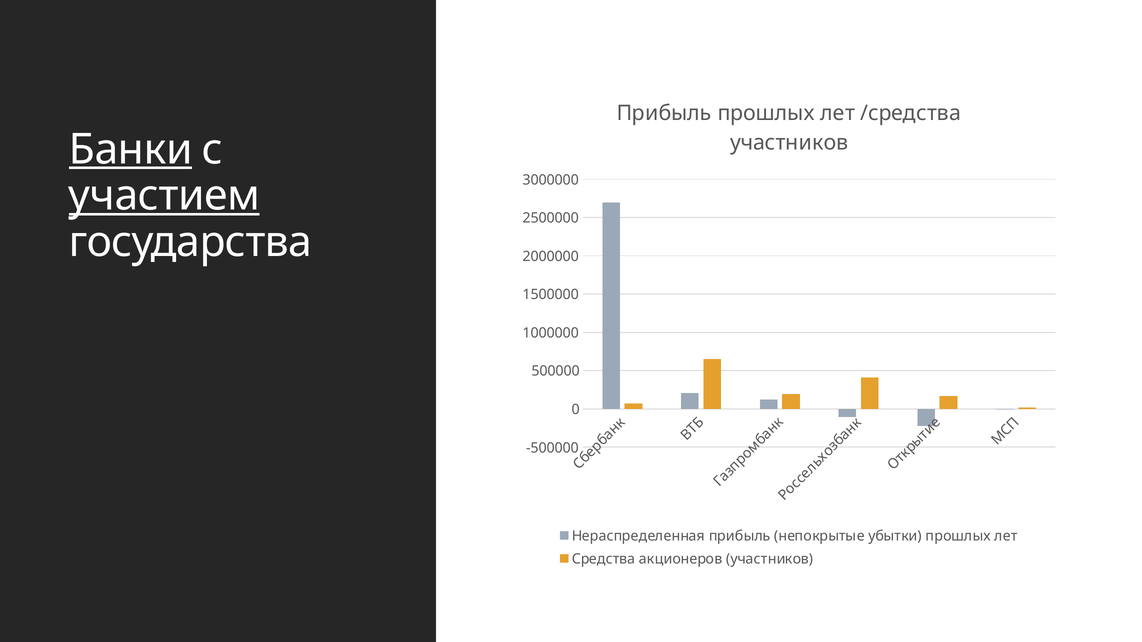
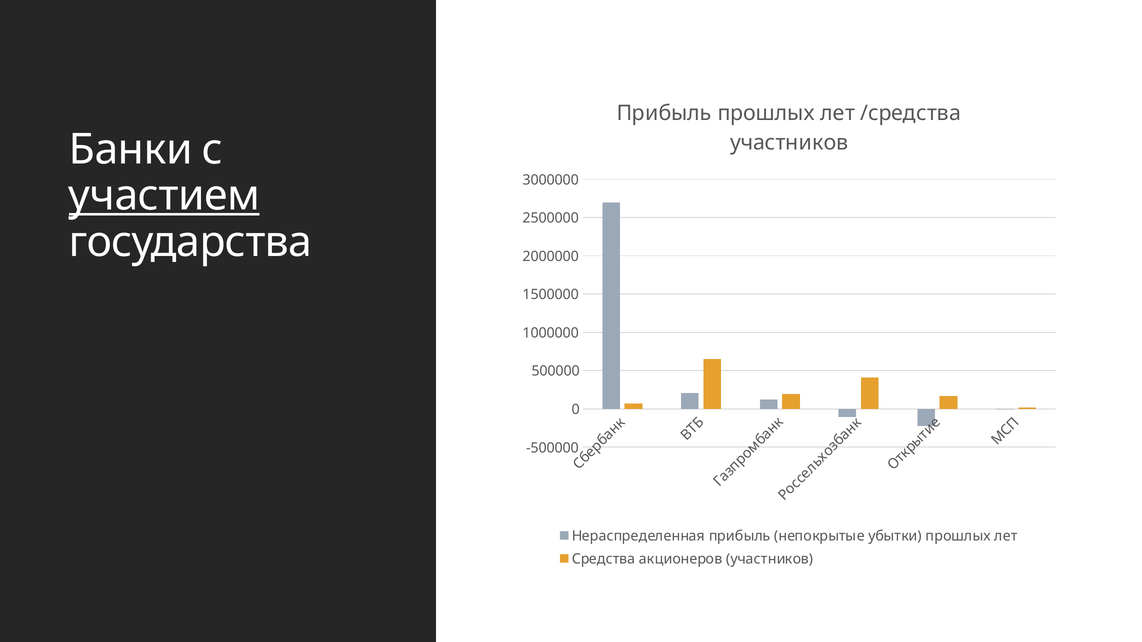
Банки underline: present -> none (131, 150)
